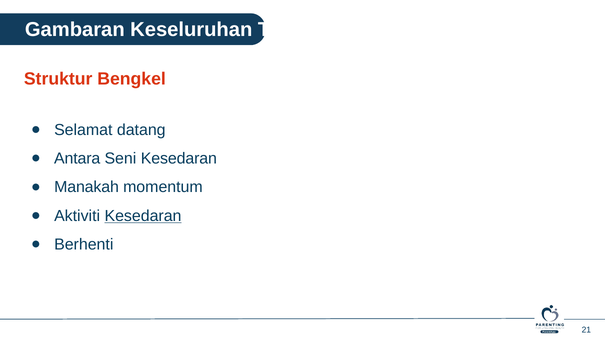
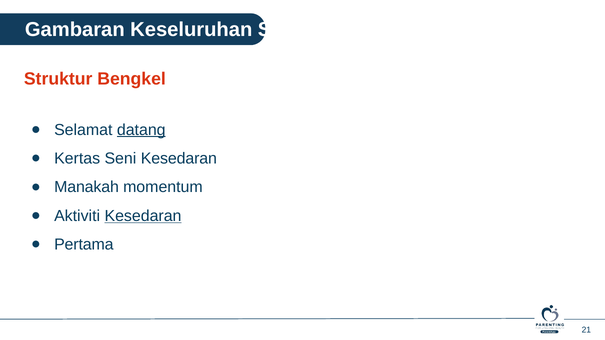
Keseluruhan Tepi: Tepi -> Seni (279, 30)
datang underline: none -> present (141, 130)
Antara: Antara -> Kertas (77, 159)
Berhenti: Berhenti -> Pertama (84, 245)
